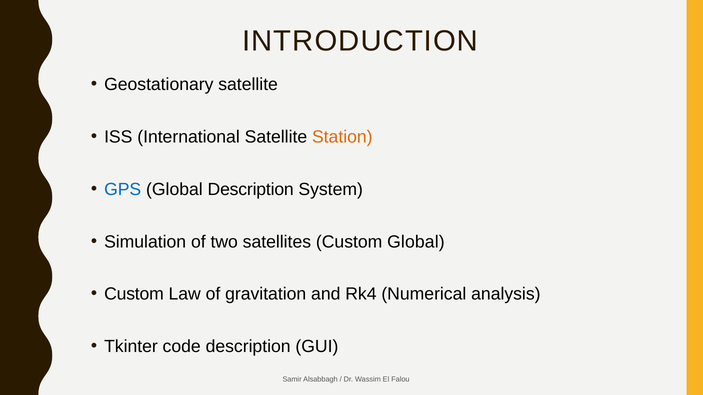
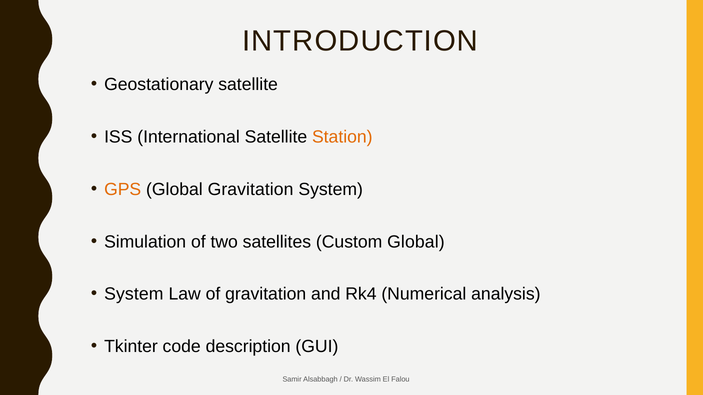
GPS colour: blue -> orange (123, 190)
Global Description: Description -> Gravitation (251, 190)
Custom: Custom -> System (134, 294)
